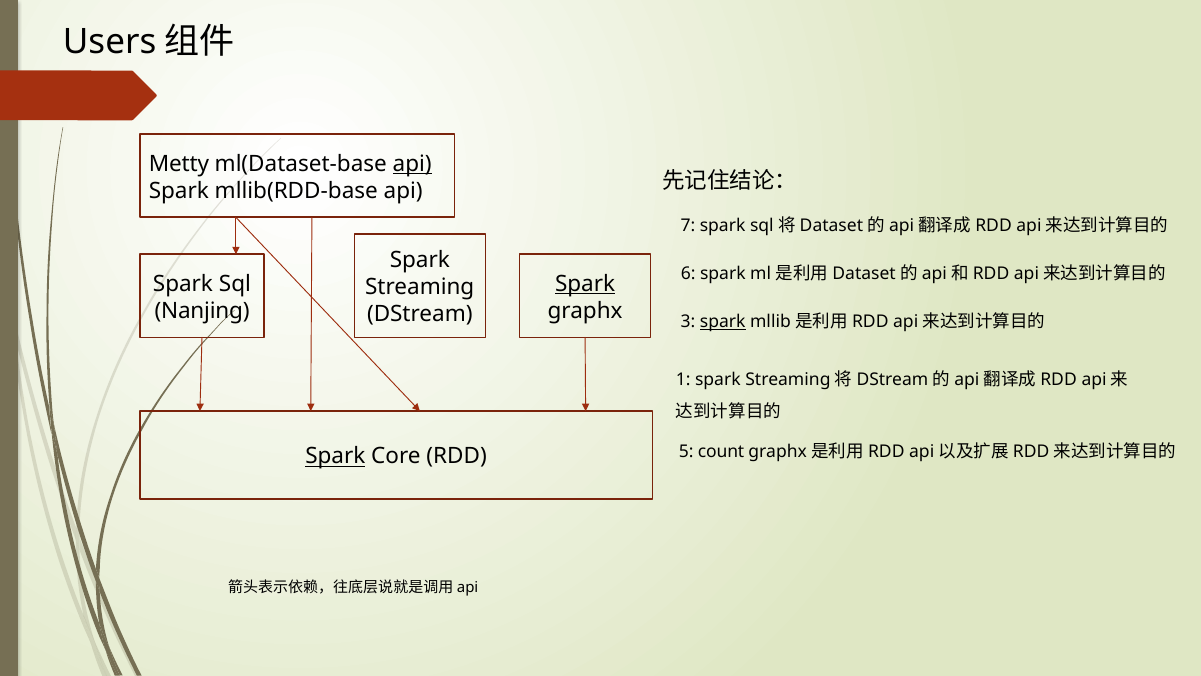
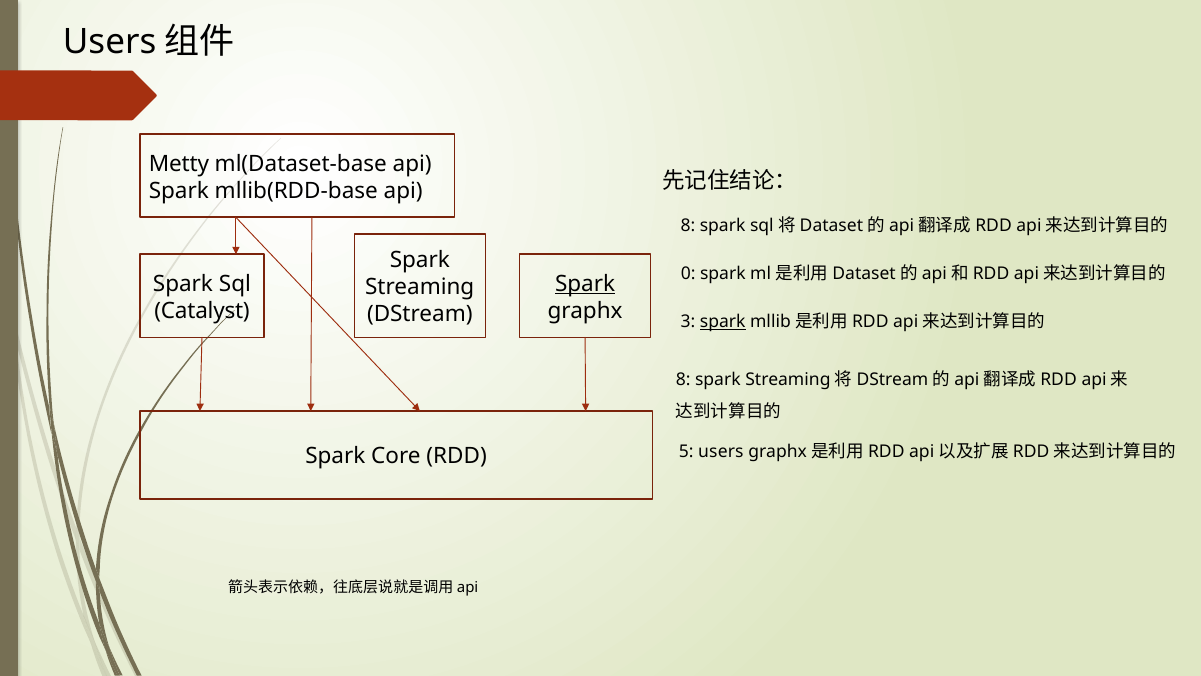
api underline: present -> none (412, 164)
7: 7 -> 8 (688, 226)
6: 6 -> 0 (688, 274)
Nanjing: Nanjing -> Catalyst (202, 311)
1: 1 -> 8 (683, 379)
5 count: count -> users (721, 452)
Spark underline: present -> none (335, 456)
